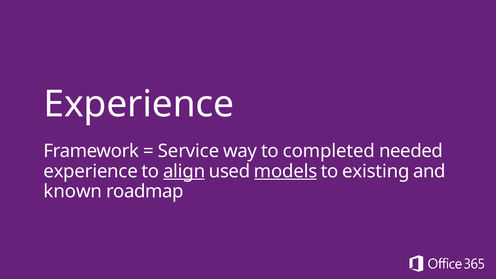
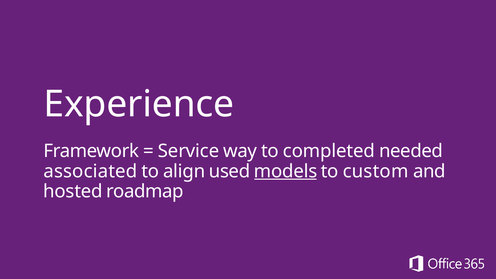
experience: experience -> associated (90, 171)
align underline: present -> none (184, 171)
existing: existing -> custom (376, 171)
known: known -> hosted (73, 191)
